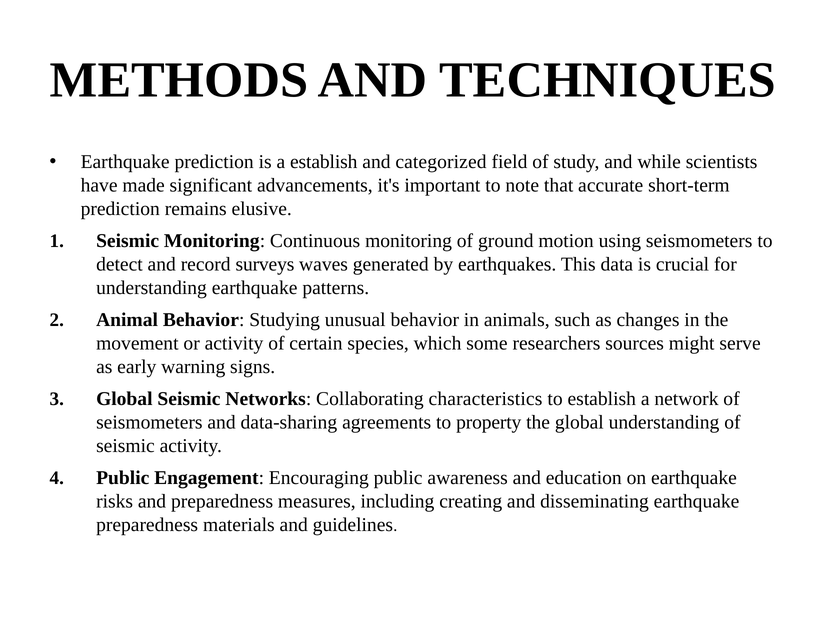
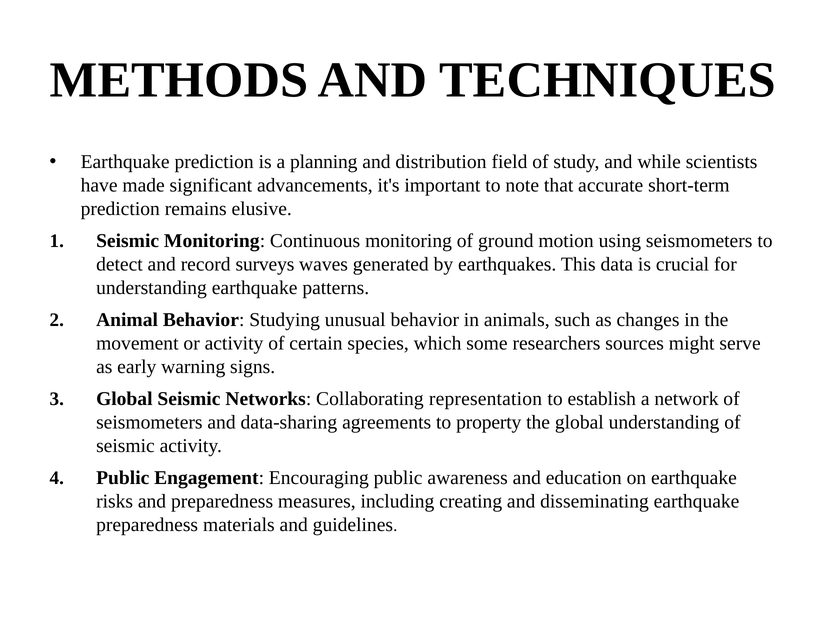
a establish: establish -> planning (324, 162)
categorized: categorized -> distribution (441, 162)
characteristics: characteristics -> representation (485, 399)
